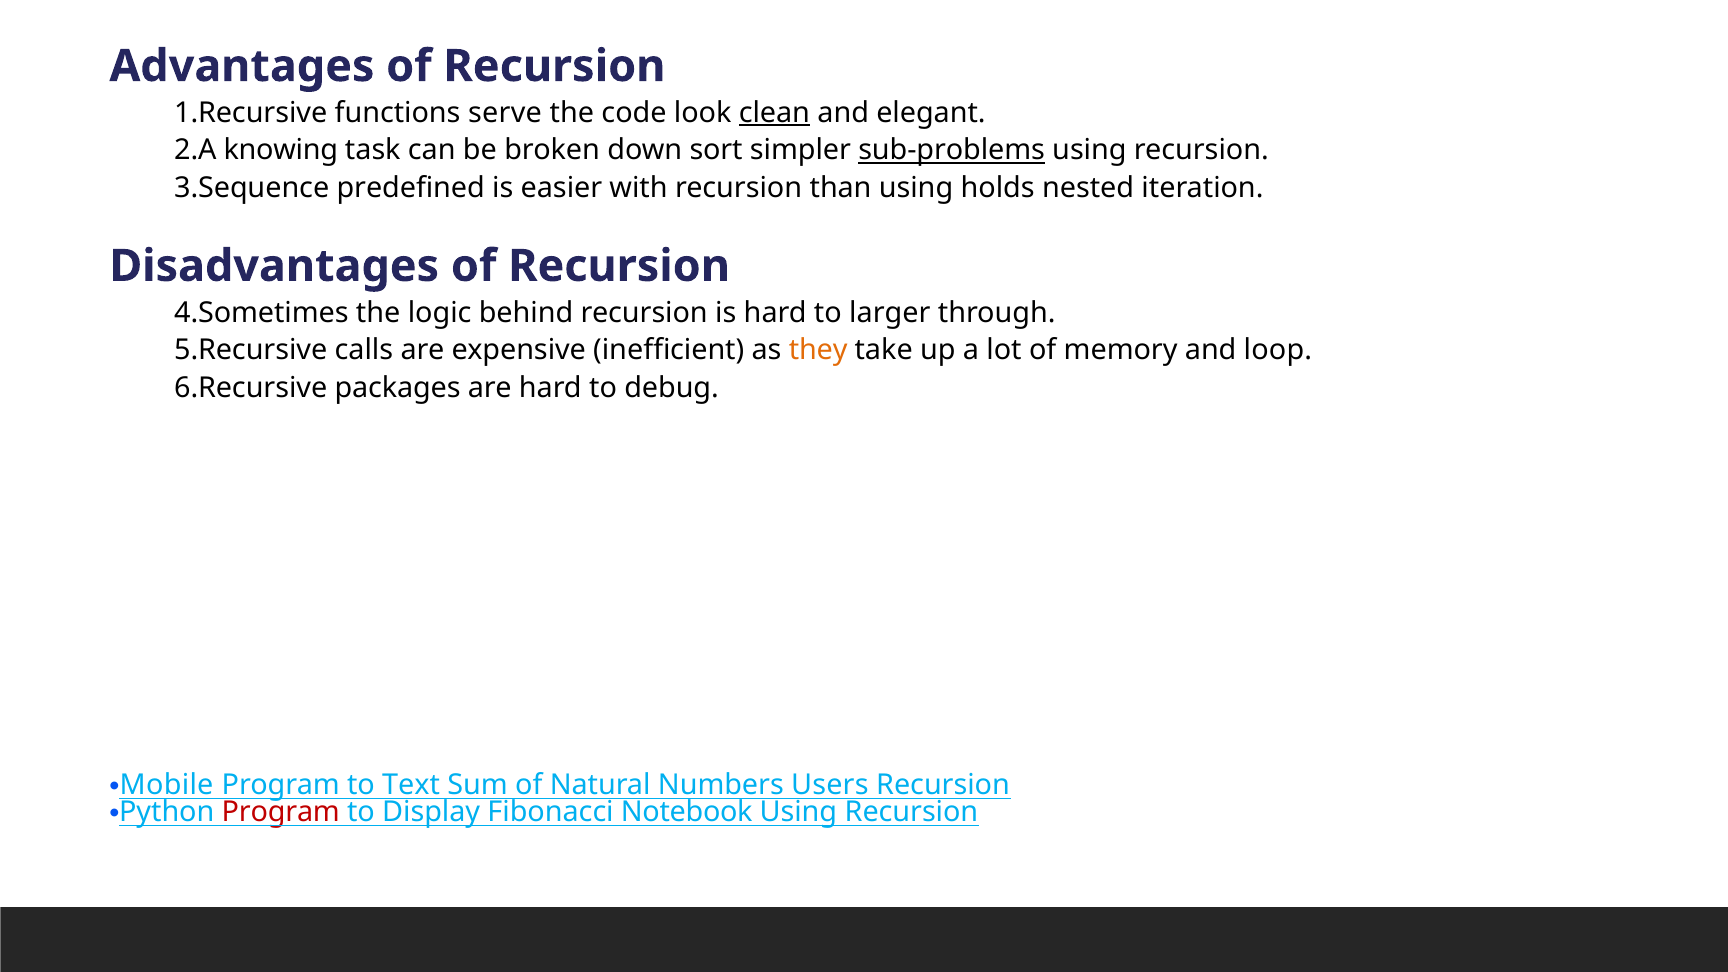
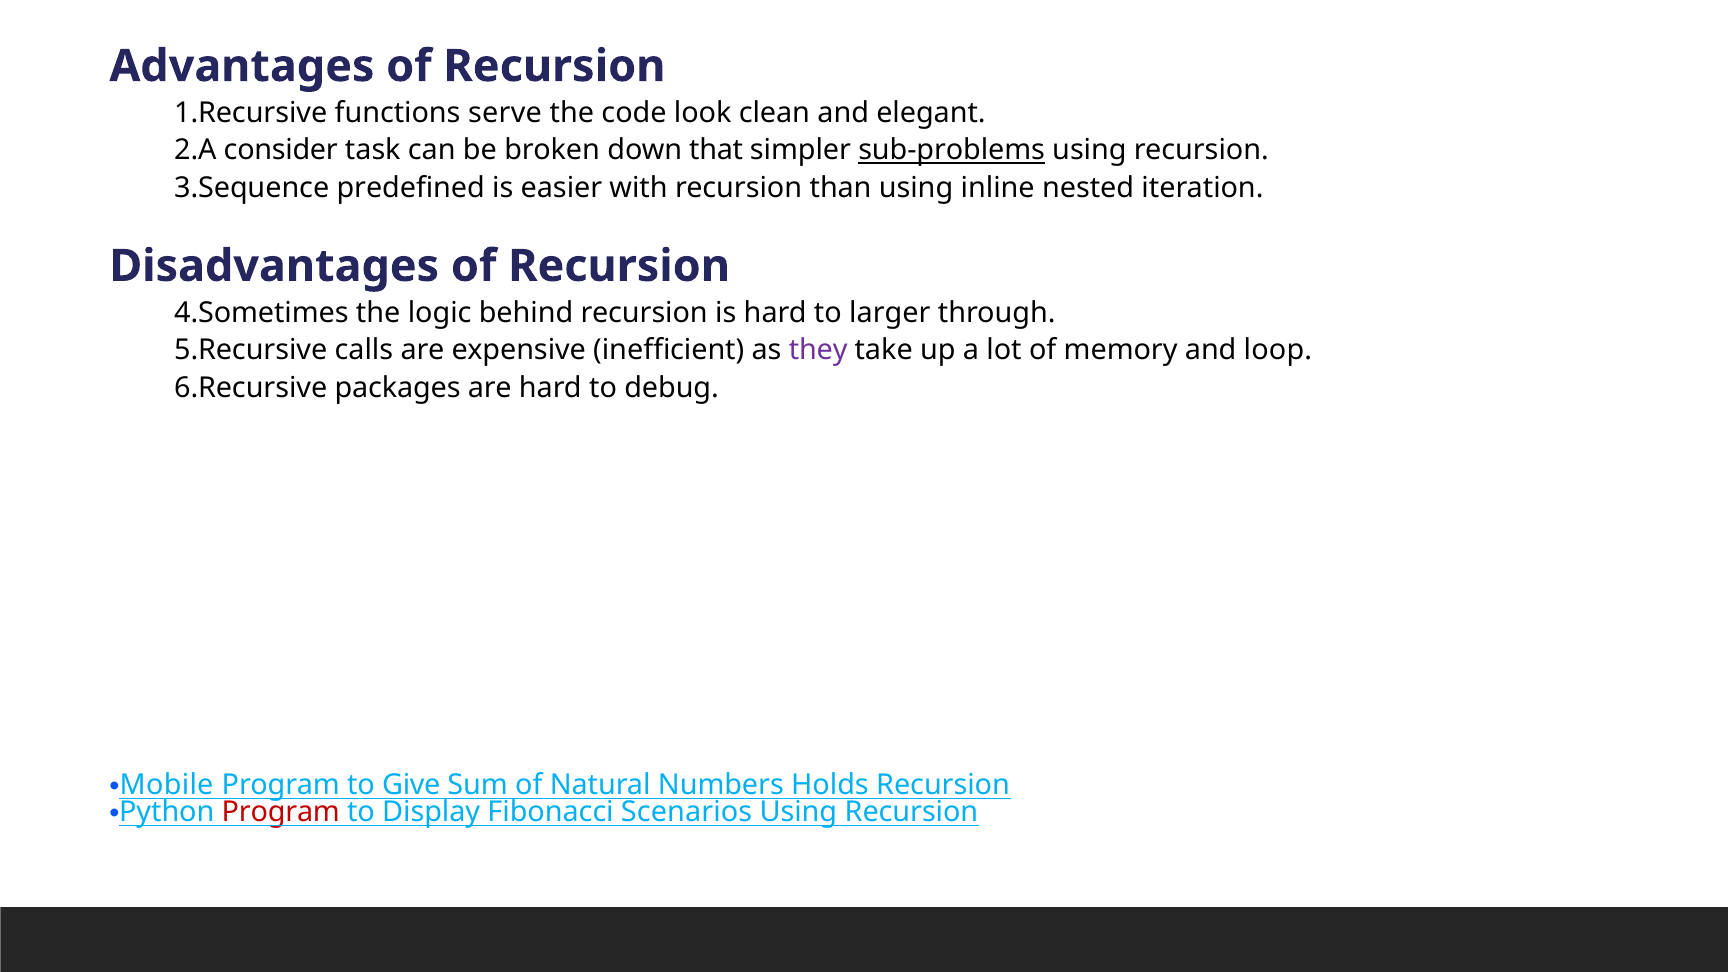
clean underline: present -> none (774, 113)
knowing: knowing -> consider (281, 150)
sort: sort -> that (716, 150)
holds: holds -> inline (998, 188)
they colour: orange -> purple (818, 350)
Text: Text -> Give (411, 785)
Users: Users -> Holds (830, 785)
Notebook: Notebook -> Scenarios (687, 812)
